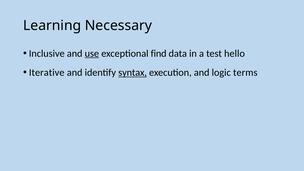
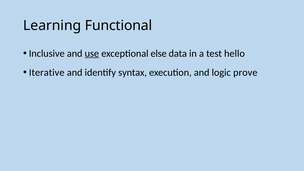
Necessary: Necessary -> Functional (119, 26)
find: find -> else (159, 53)
syntax underline: present -> none (133, 73)
terms: terms -> prove (245, 73)
